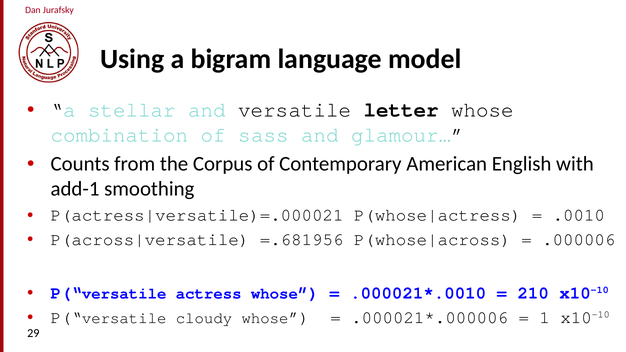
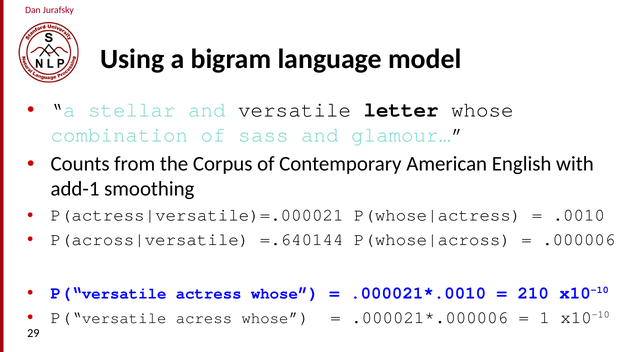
=.681956: =.681956 -> =.640144 (302, 240)
cloudy: cloudy -> acress (204, 318)
